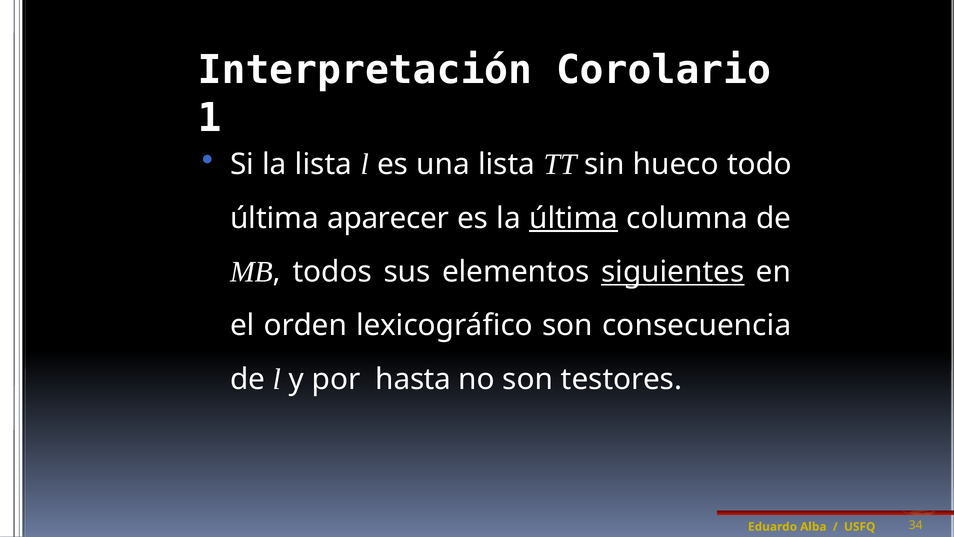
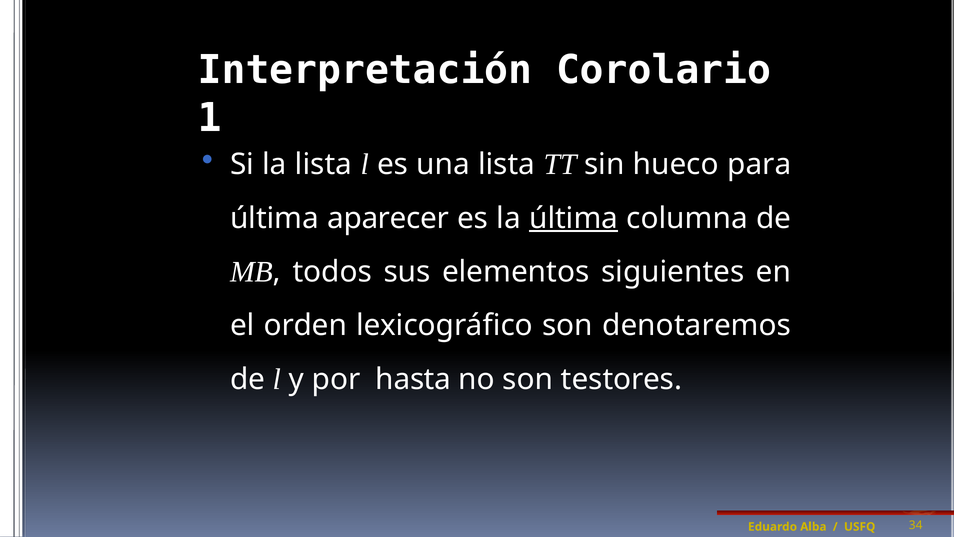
todo: todo -> para (759, 164)
siguientes underline: present -> none (673, 272)
consecuencia: consecuencia -> denotaremos (697, 325)
